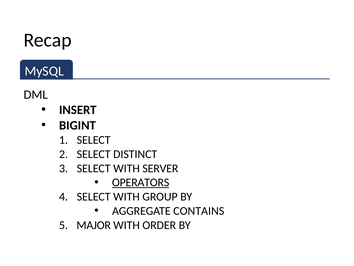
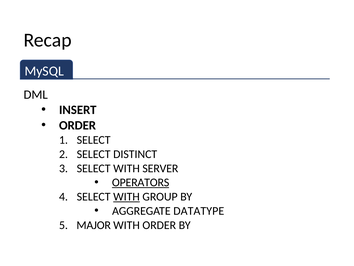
BIGINT: BIGINT -> ORDER (77, 125)
WITH underline: none -> present (126, 196)
CONTAINS: CONTAINS -> DATATYPE (199, 211)
